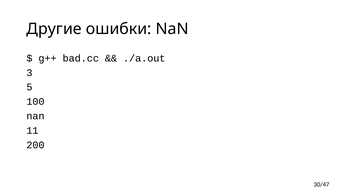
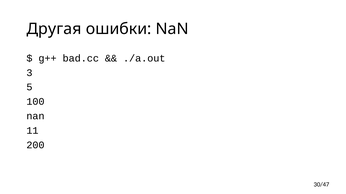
Другие: Другие -> Другая (54, 29)
